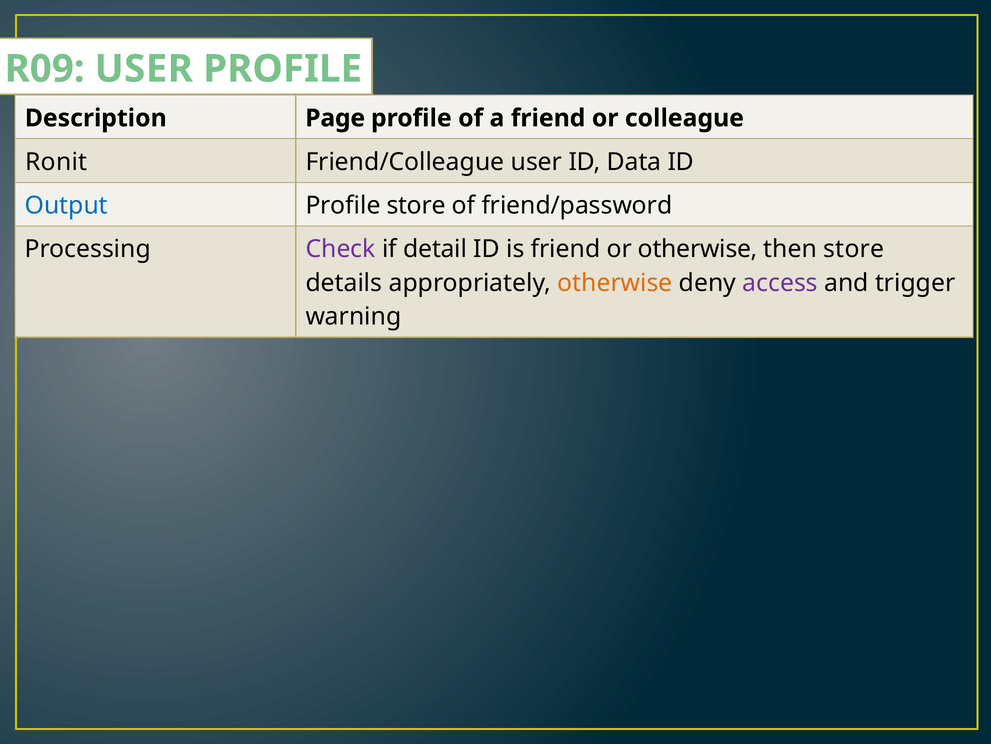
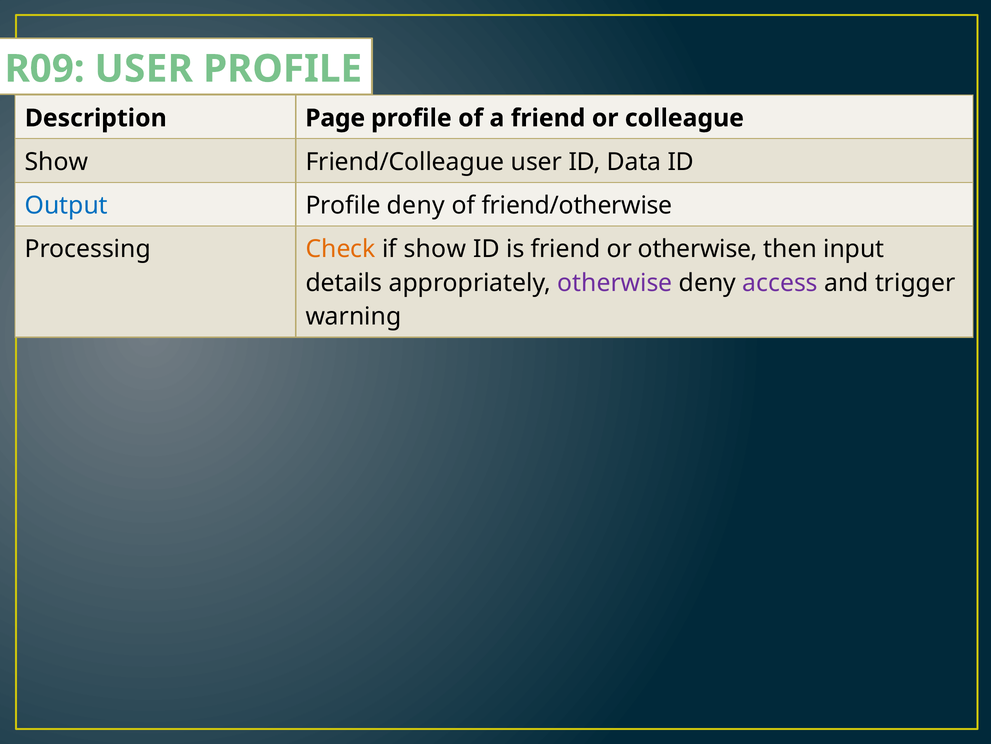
Ronit: Ronit -> Show (56, 162)
Profile store: store -> deny (416, 205)
friend/password: friend/password -> friend/otherwise (577, 205)
Check colour: purple -> orange (341, 249)
if detail: detail -> show (435, 249)
then store: store -> input (854, 249)
otherwise colour: orange -> purple (615, 283)
